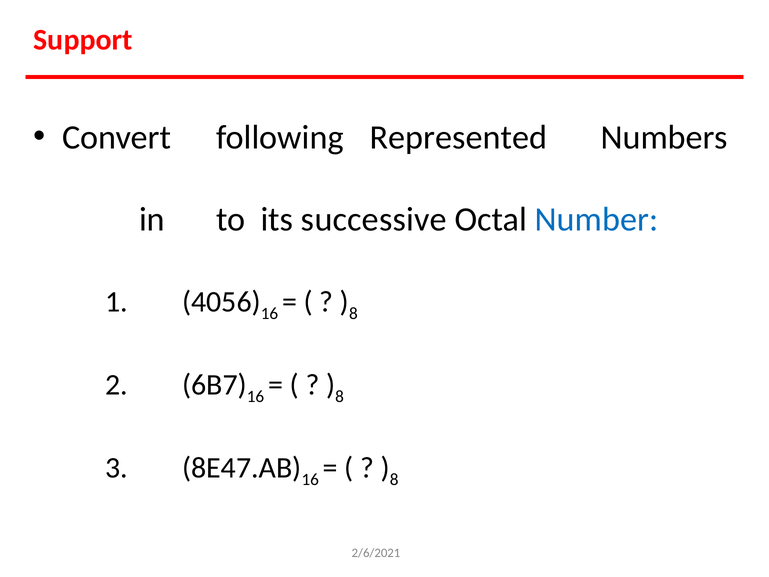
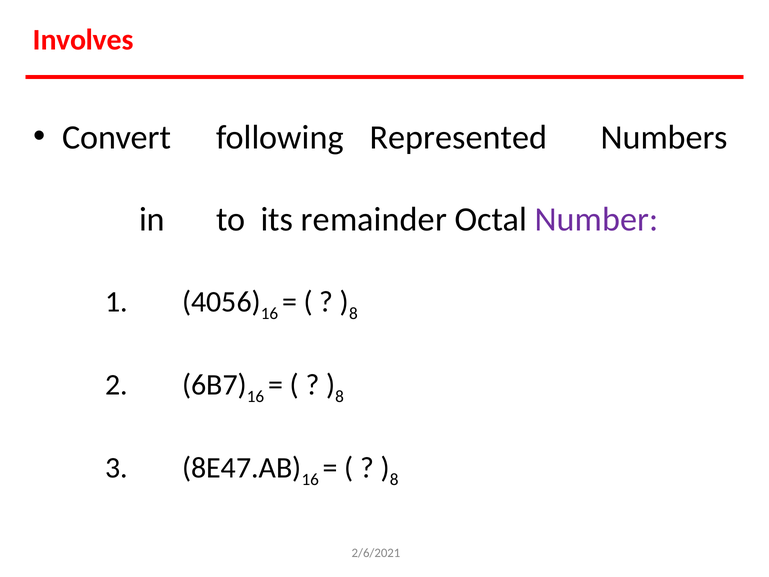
Support: Support -> Involves (83, 40)
successive: successive -> remainder (374, 219)
Number colour: blue -> purple (597, 219)
